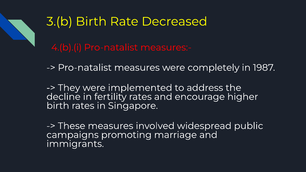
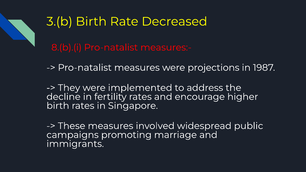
4.(b).(i: 4.(b).(i -> 8.(b).(i (67, 47)
completely: completely -> projections (213, 68)
